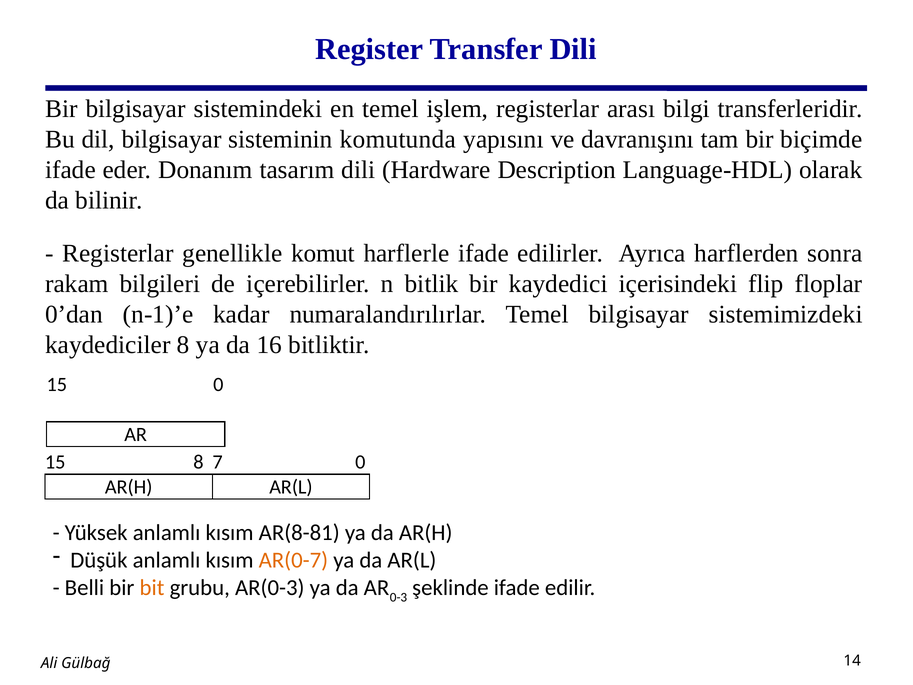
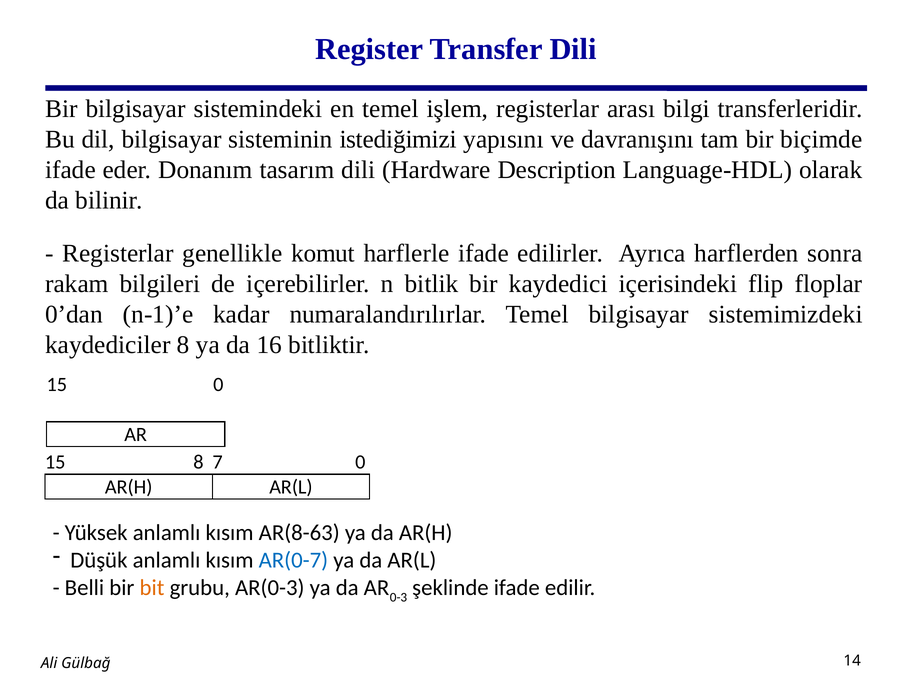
komutunda: komutunda -> istediğimizi (398, 139)
AR(8-81: AR(8-81 -> AR(8-63 (299, 533)
AR(0-7 colour: orange -> blue (293, 560)
